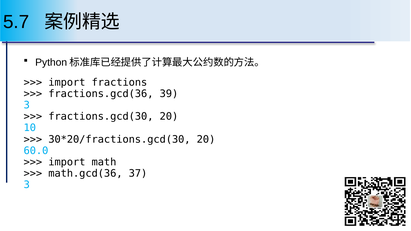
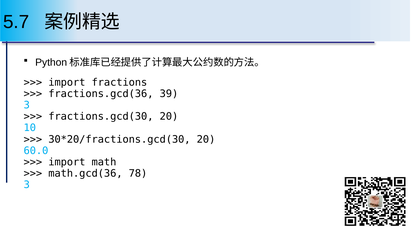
37: 37 -> 78 (138, 174)
